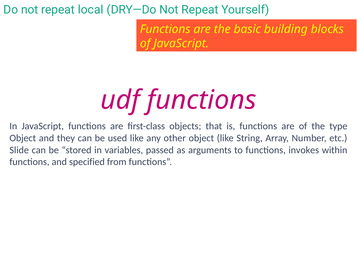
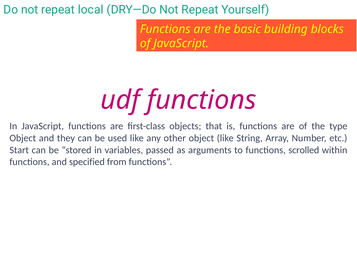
Slide: Slide -> Start (19, 150)
invokes: invokes -> scrolled (304, 150)
